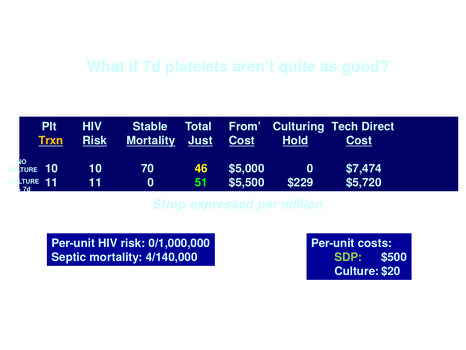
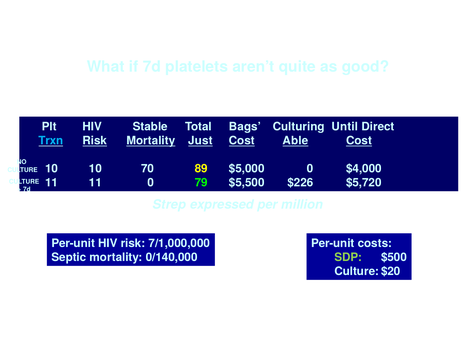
From: From -> Bags (245, 127)
Tech: Tech -> Until (345, 127)
Trxn colour: yellow -> light blue (51, 141)
Hold: Hold -> Able (295, 141)
46: 46 -> 89 (201, 169)
$7,474: $7,474 -> $4,000 (364, 169)
51: 51 -> 79 (201, 183)
$229: $229 -> $226 (300, 183)
0/1,000,000: 0/1,000,000 -> 7/1,000,000 (179, 243)
4/140,000: 4/140,000 -> 0/140,000 (172, 257)
